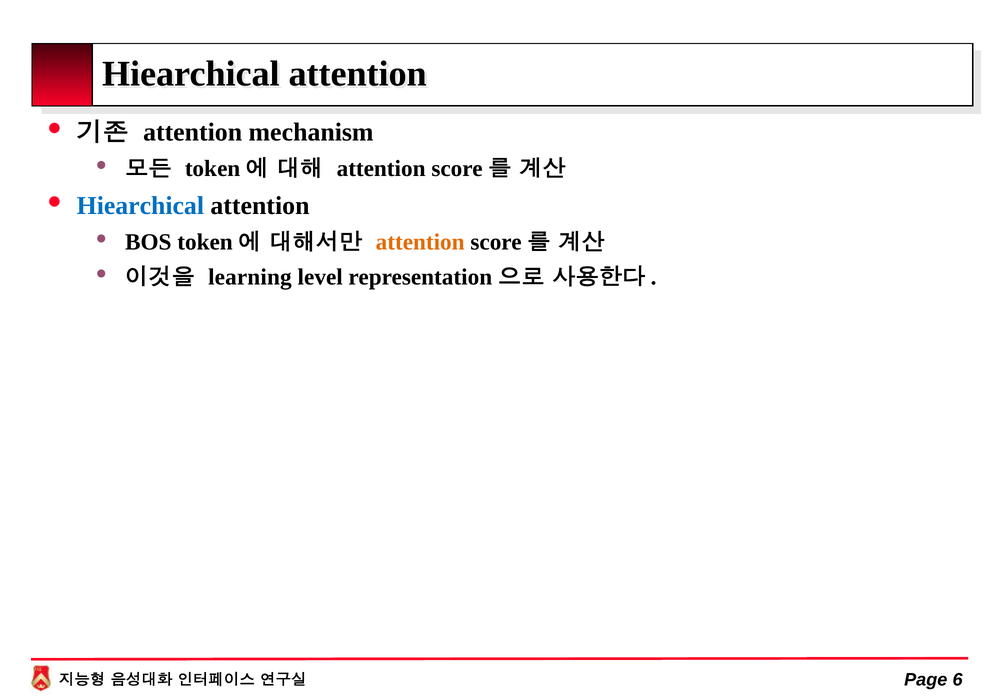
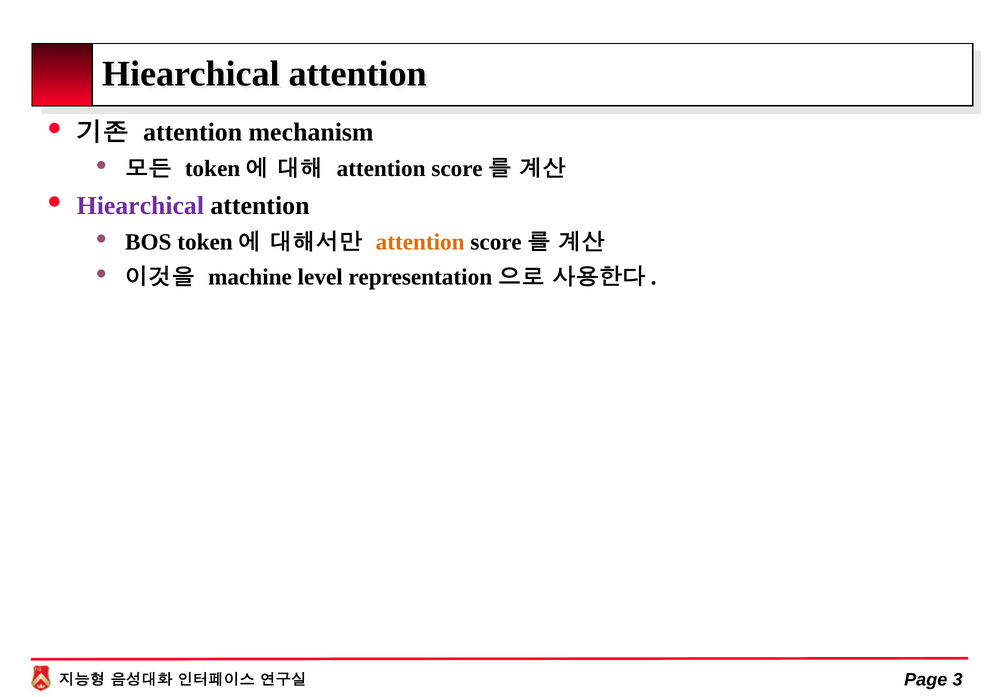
Hiearchical colour: blue -> purple (140, 206)
learning: learning -> machine (250, 277)
6: 6 -> 3 (958, 680)
